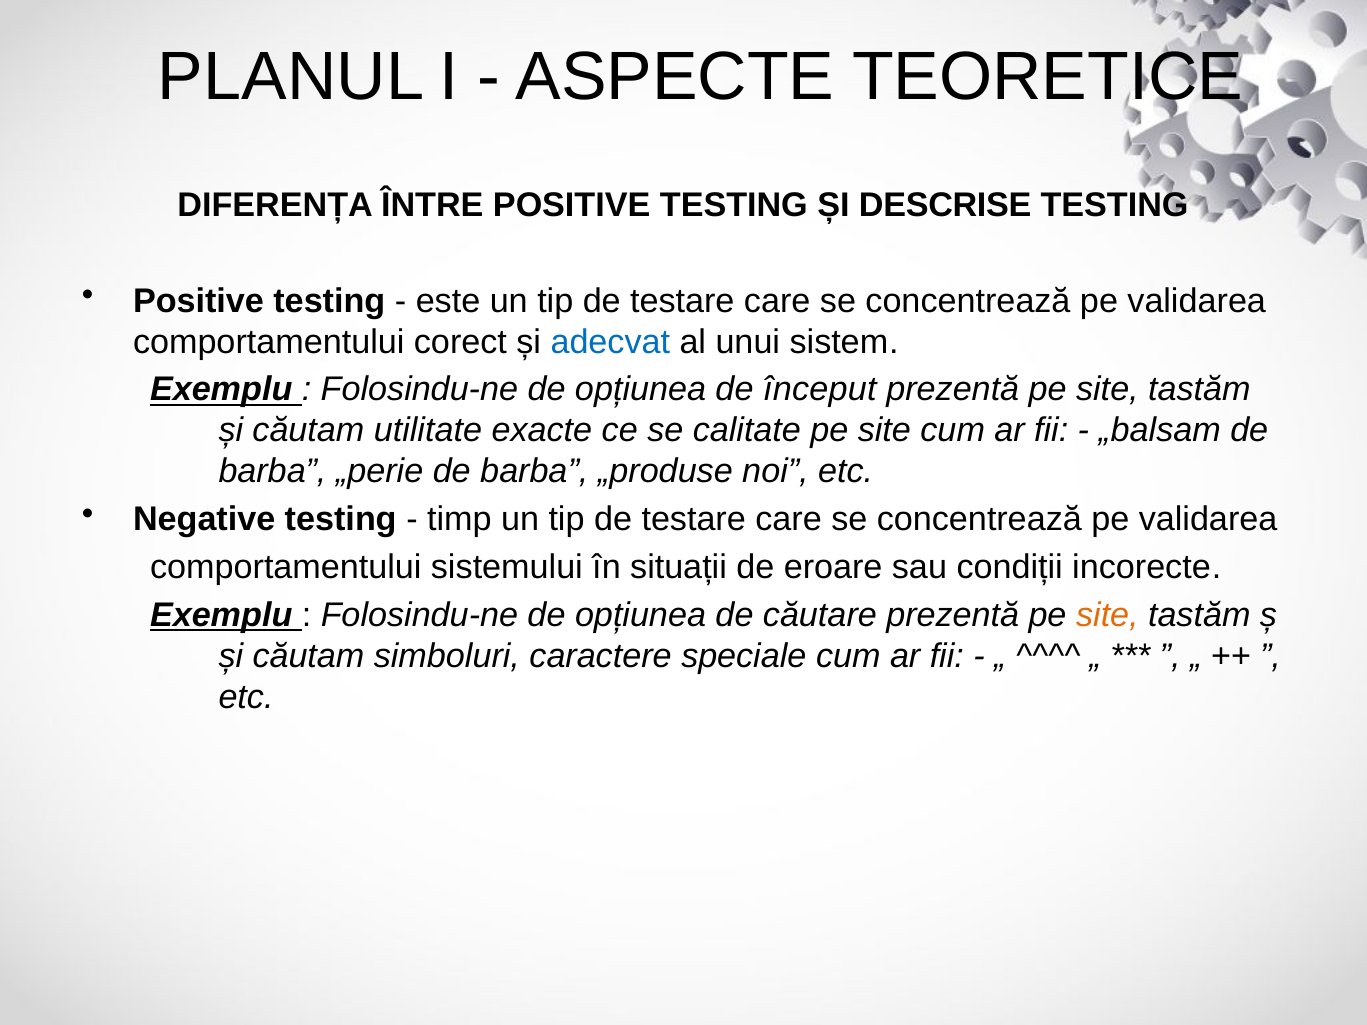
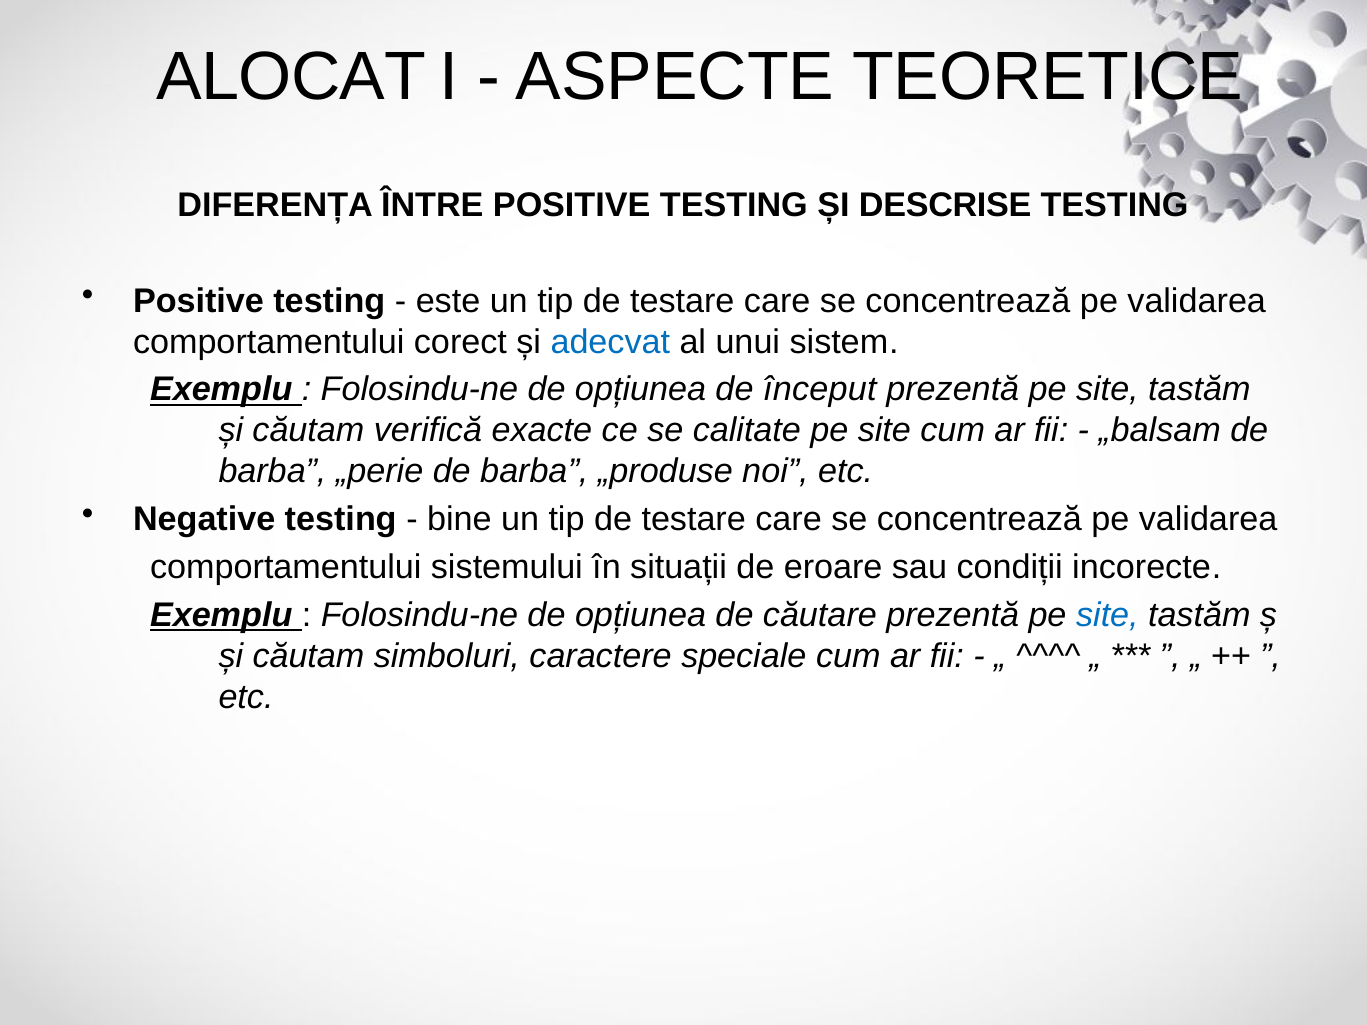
PLANUL: PLANUL -> ALOCAT (291, 77)
utilitate: utilitate -> verifică (428, 431)
timp: timp -> bine (459, 520)
site colour: orange -> blue (1107, 615)
